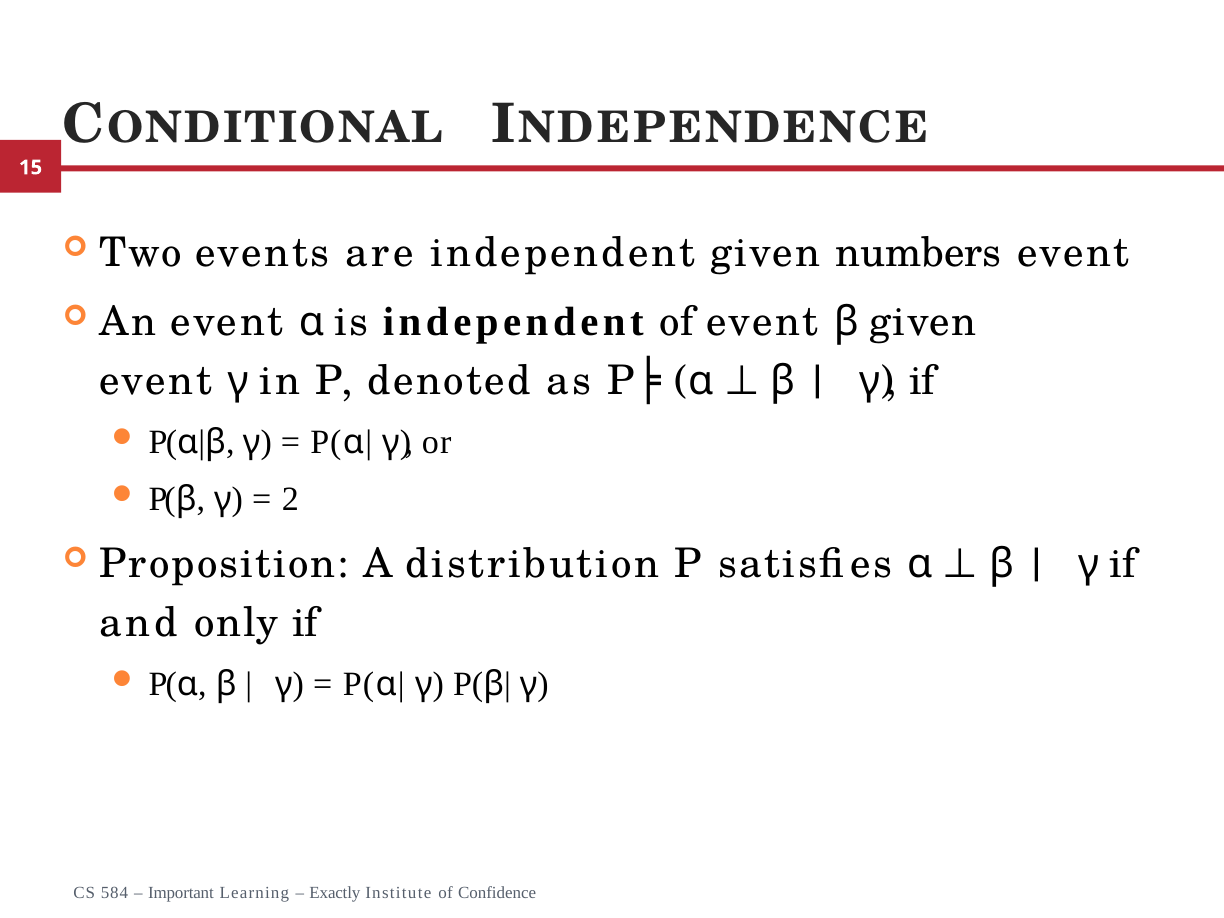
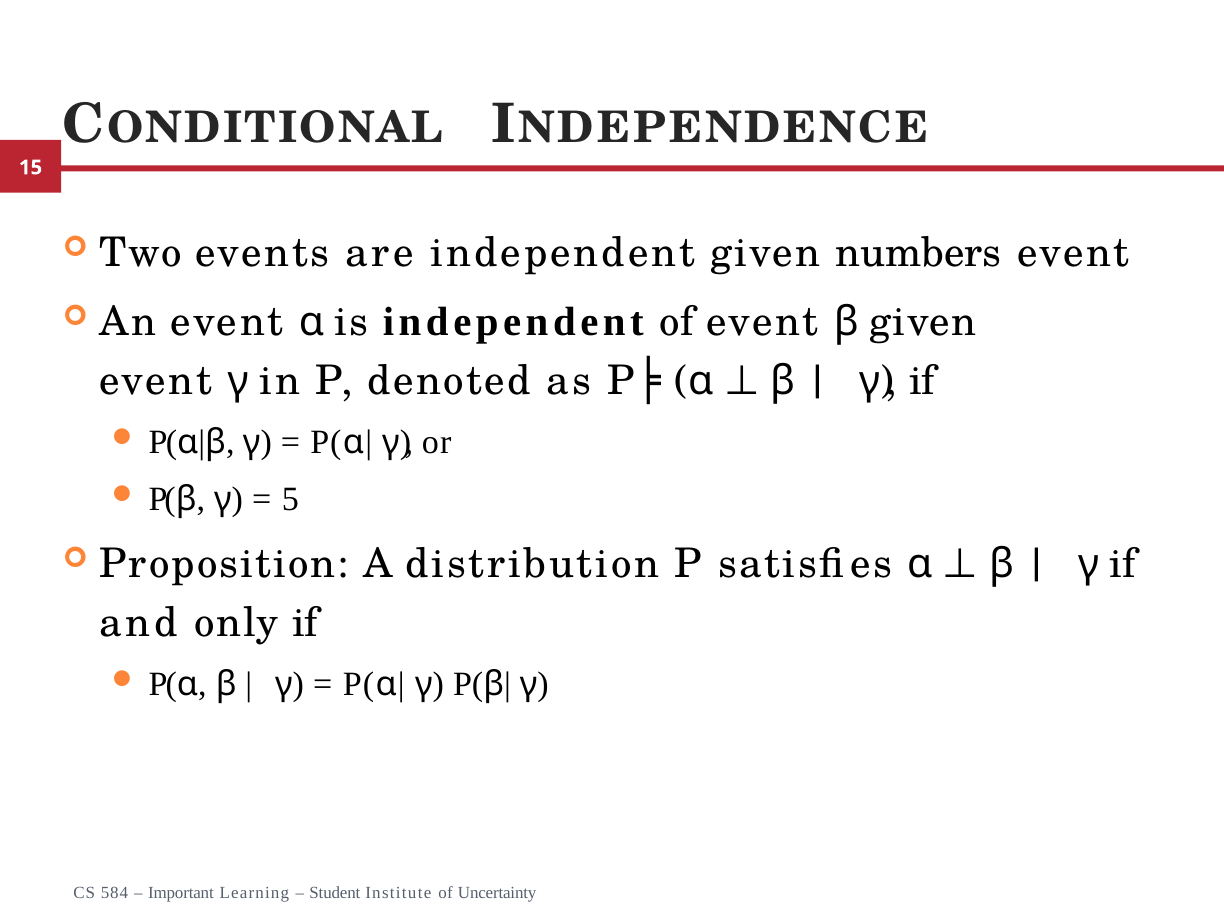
2: 2 -> 5 (290, 500)
Exactly: Exactly -> Student (335, 893)
Confidence: Confidence -> Uncertainty (497, 893)
